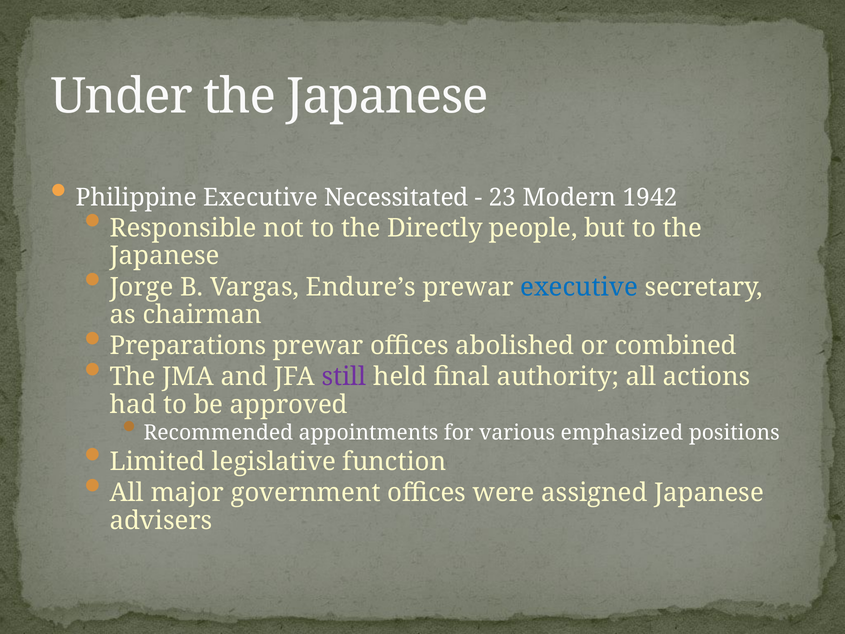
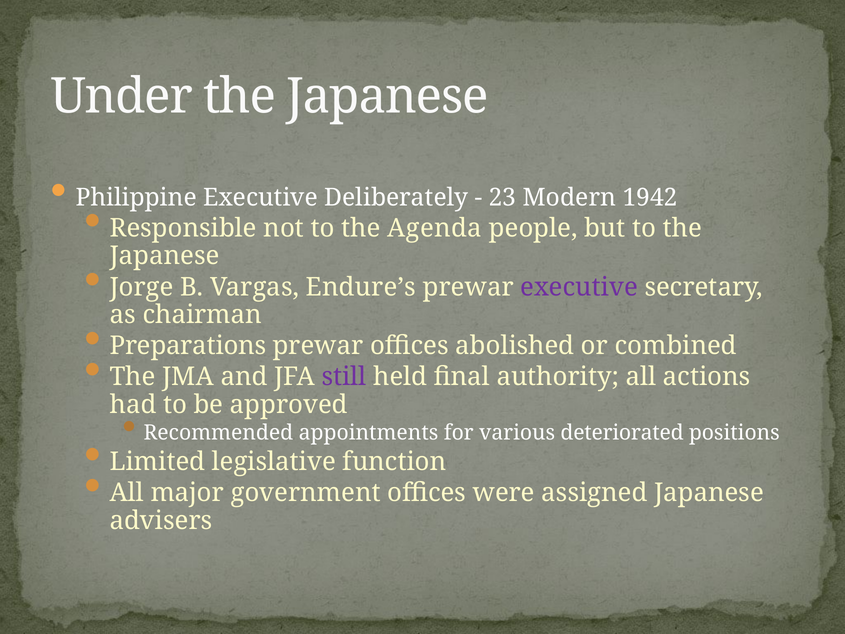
Necessitated: Necessitated -> Deliberately (396, 197)
Directly: Directly -> Agenda (435, 228)
executive colour: blue -> purple (579, 287)
emphasized: emphasized -> deteriorated (622, 433)
